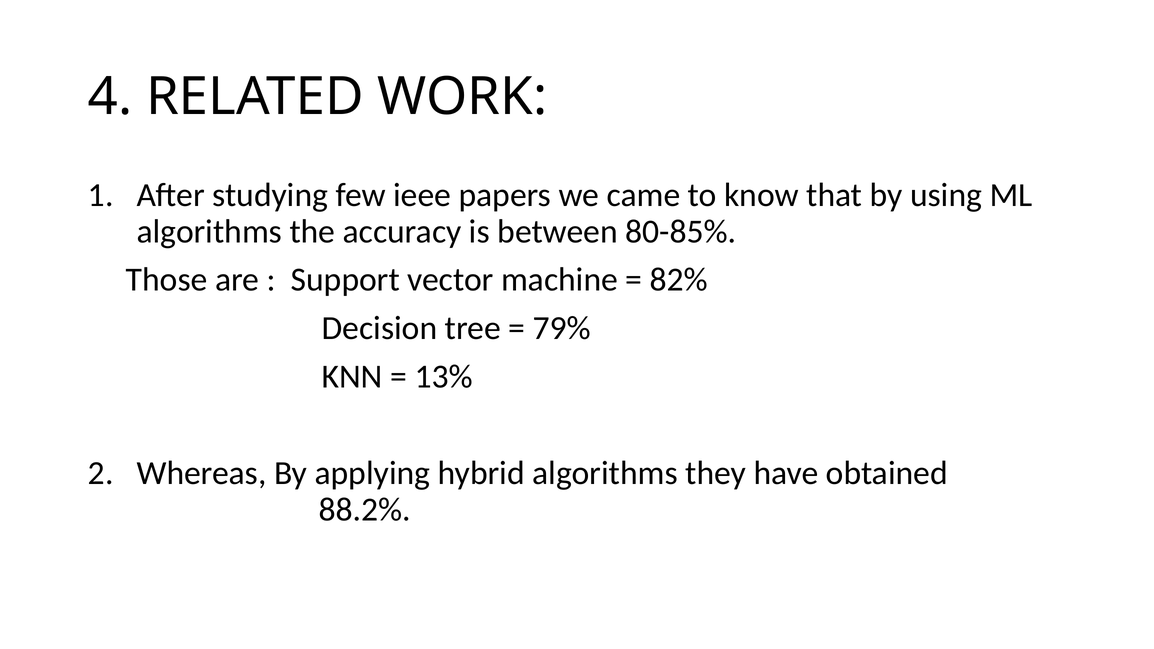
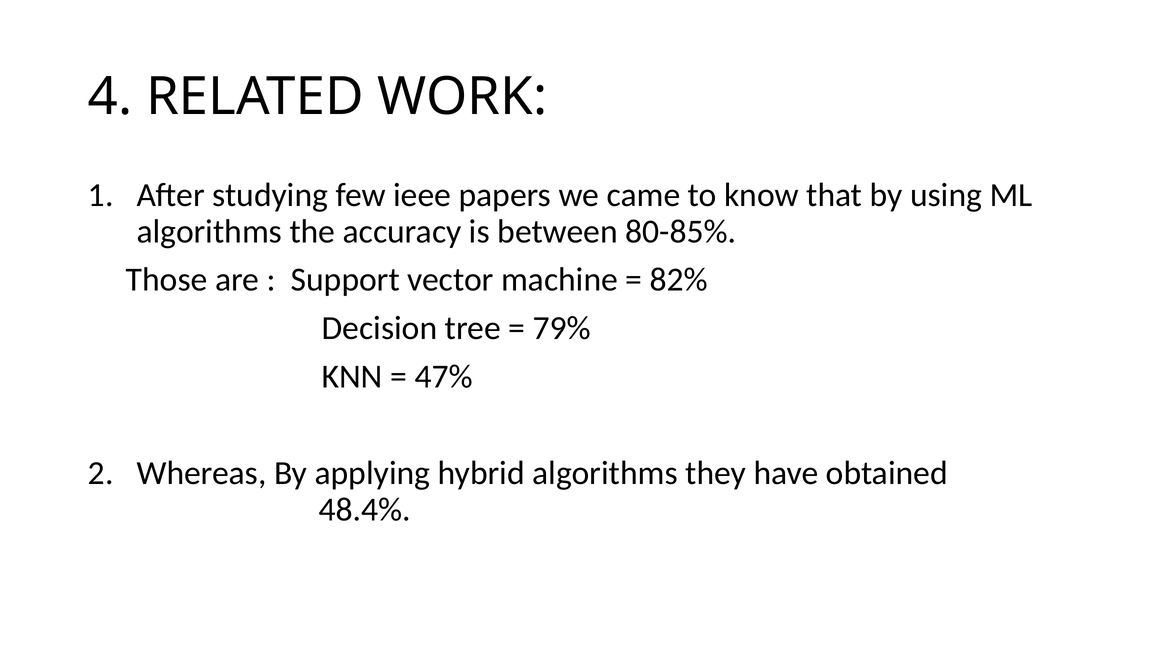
13%: 13% -> 47% (444, 377)
88.2%: 88.2% -> 48.4% (365, 510)
